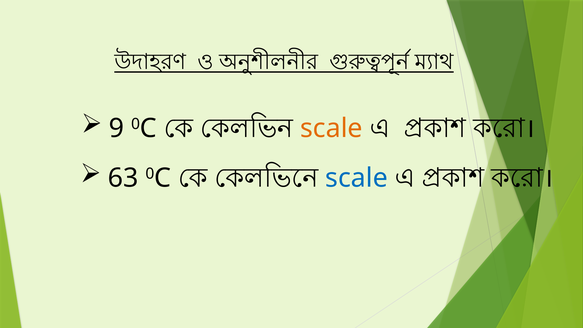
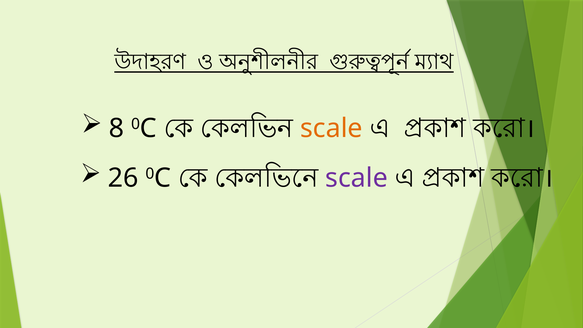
9: 9 -> 8 (117, 128)
63: 63 -> 26 (123, 178)
scale colour: blue -> purple (356, 178)
